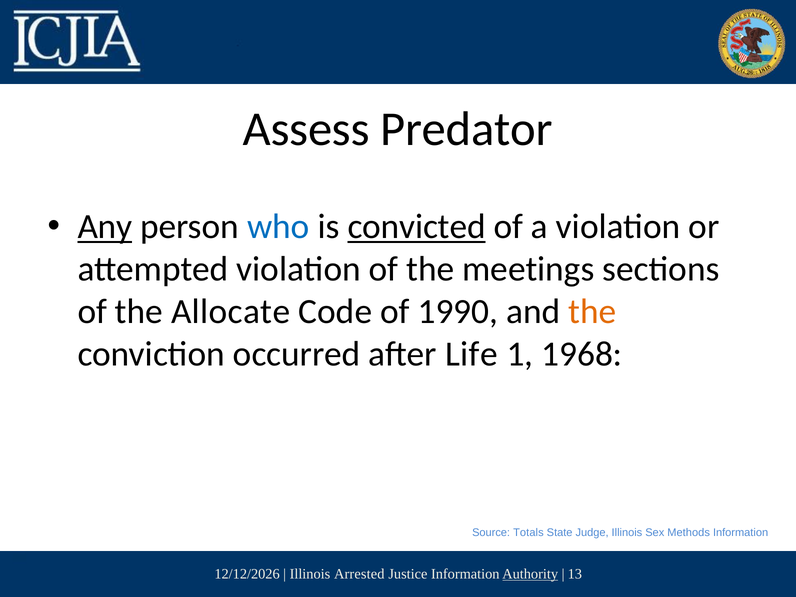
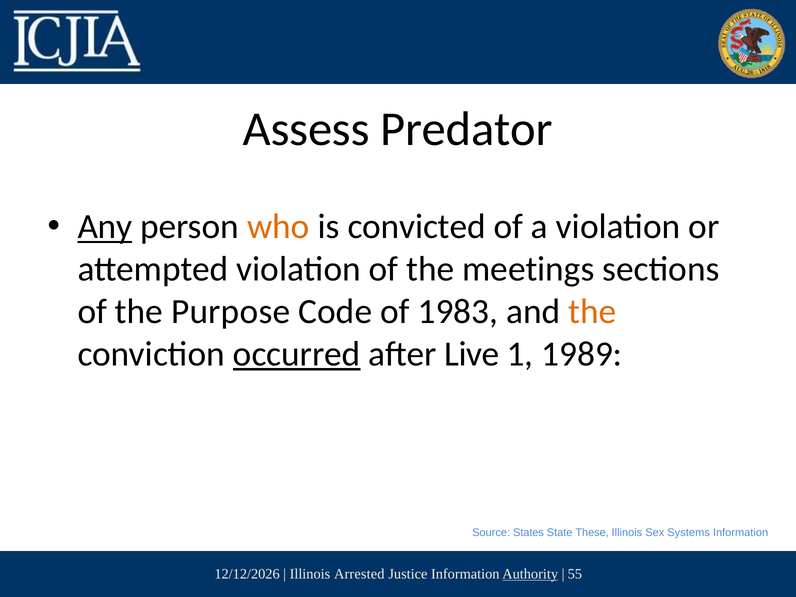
who colour: blue -> orange (278, 227)
convicted underline: present -> none (417, 227)
Allocate: Allocate -> Purpose (231, 312)
1990: 1990 -> 1983 (458, 312)
occurred underline: none -> present (297, 354)
Life: Life -> Live (472, 354)
1968: 1968 -> 1989 (582, 354)
Totals: Totals -> States (529, 532)
Judge: Judge -> These (592, 532)
Methods: Methods -> Systems (689, 532)
13: 13 -> 55 (575, 574)
